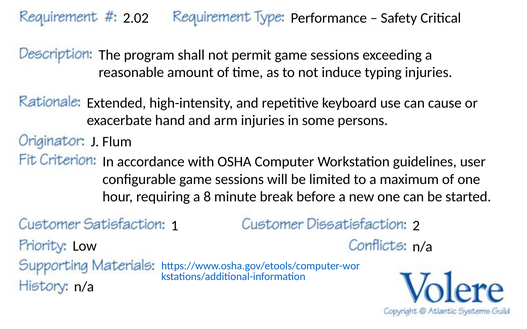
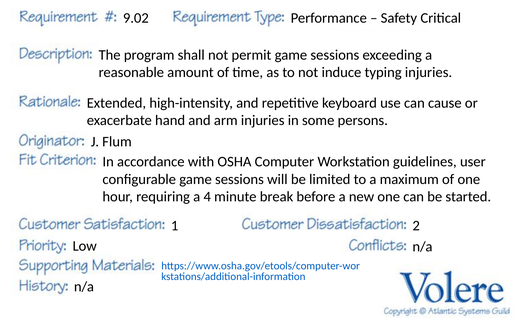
2.02: 2.02 -> 9.02 (136, 18)
8: 8 -> 4 (207, 197)
